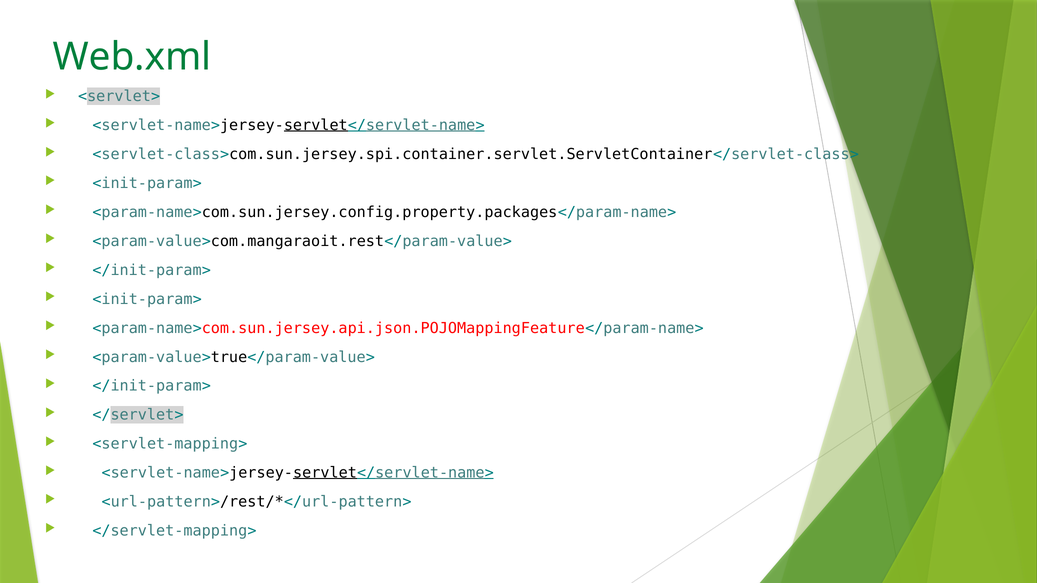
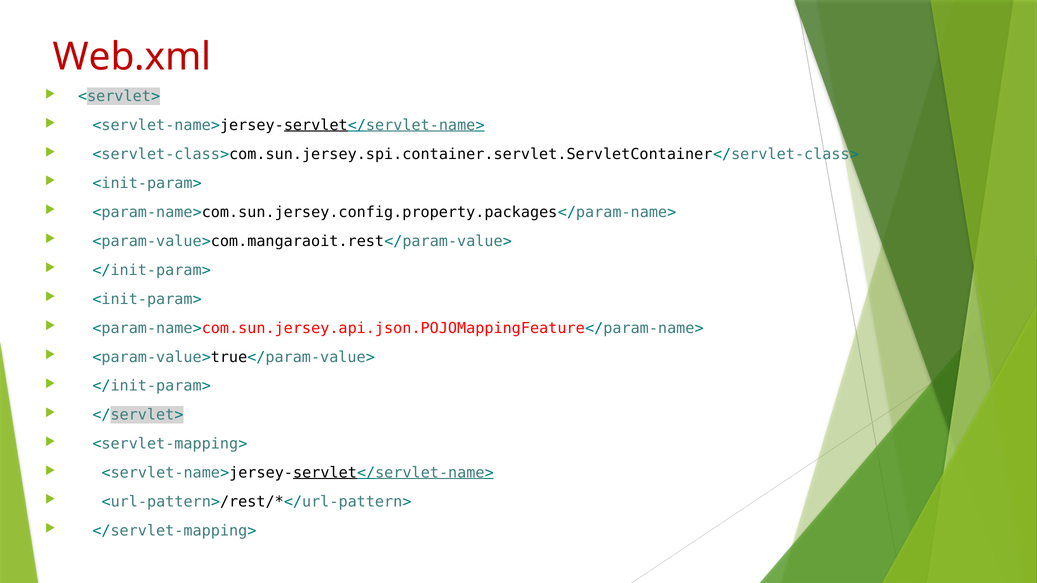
Web.xml colour: green -> red (132, 57)
